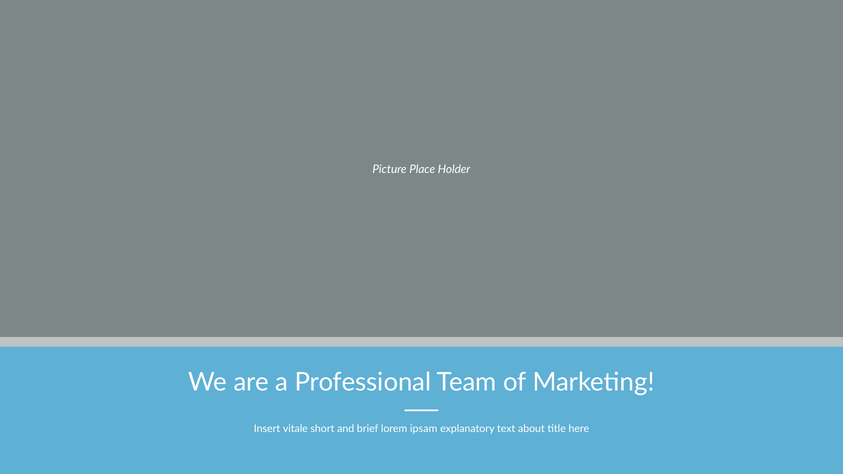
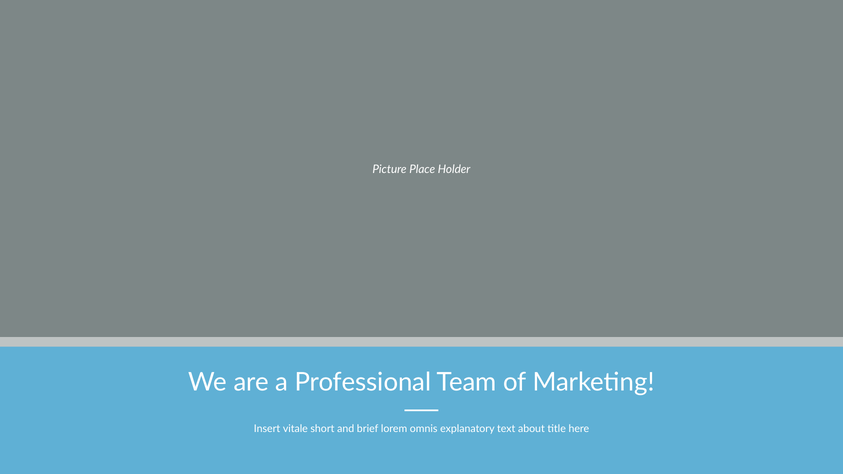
ipsam: ipsam -> omnis (424, 429)
